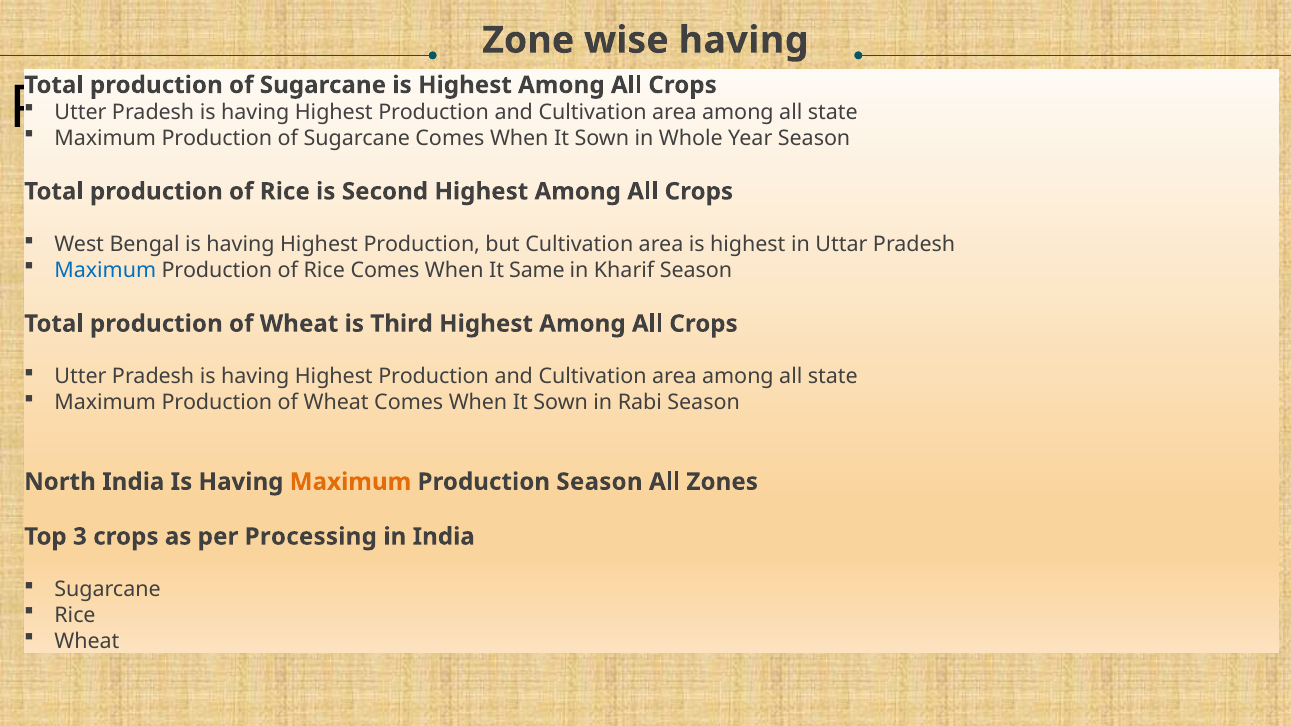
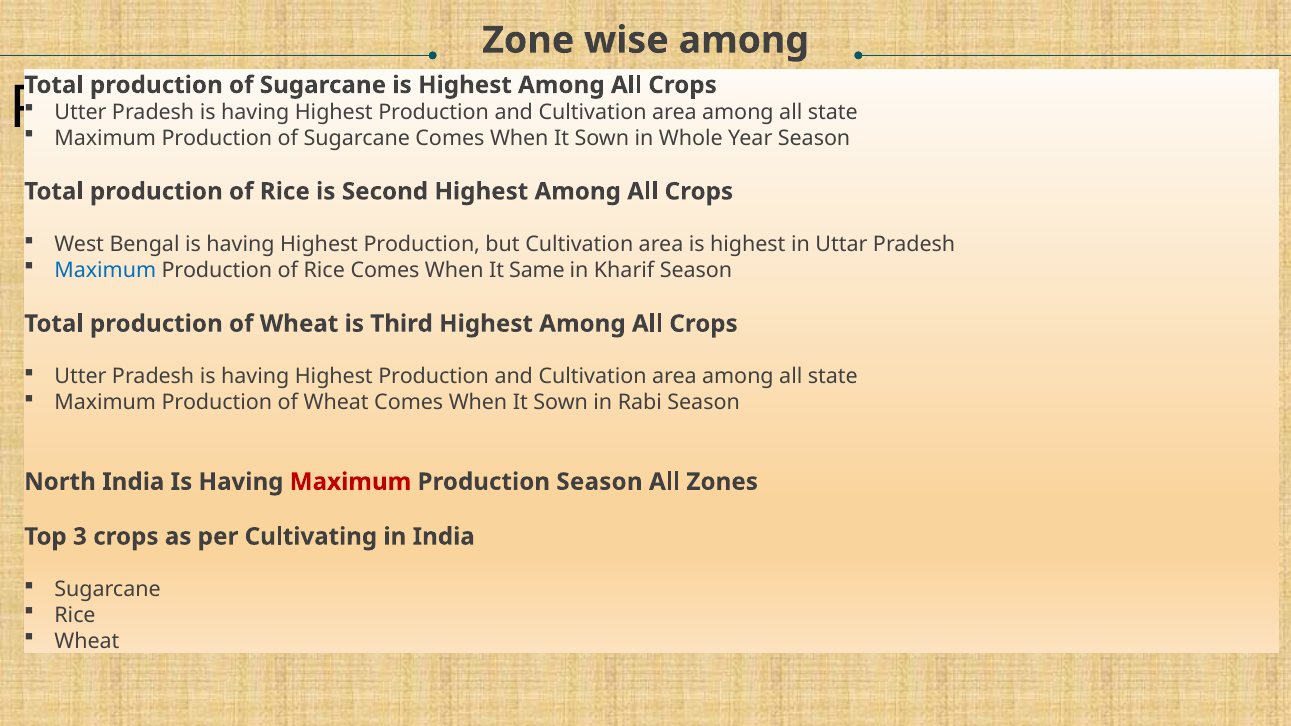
wise having: having -> among (744, 40)
Maximum colour: orange -> red (351, 482)
Processing: Processing -> Cultivating (311, 537)
